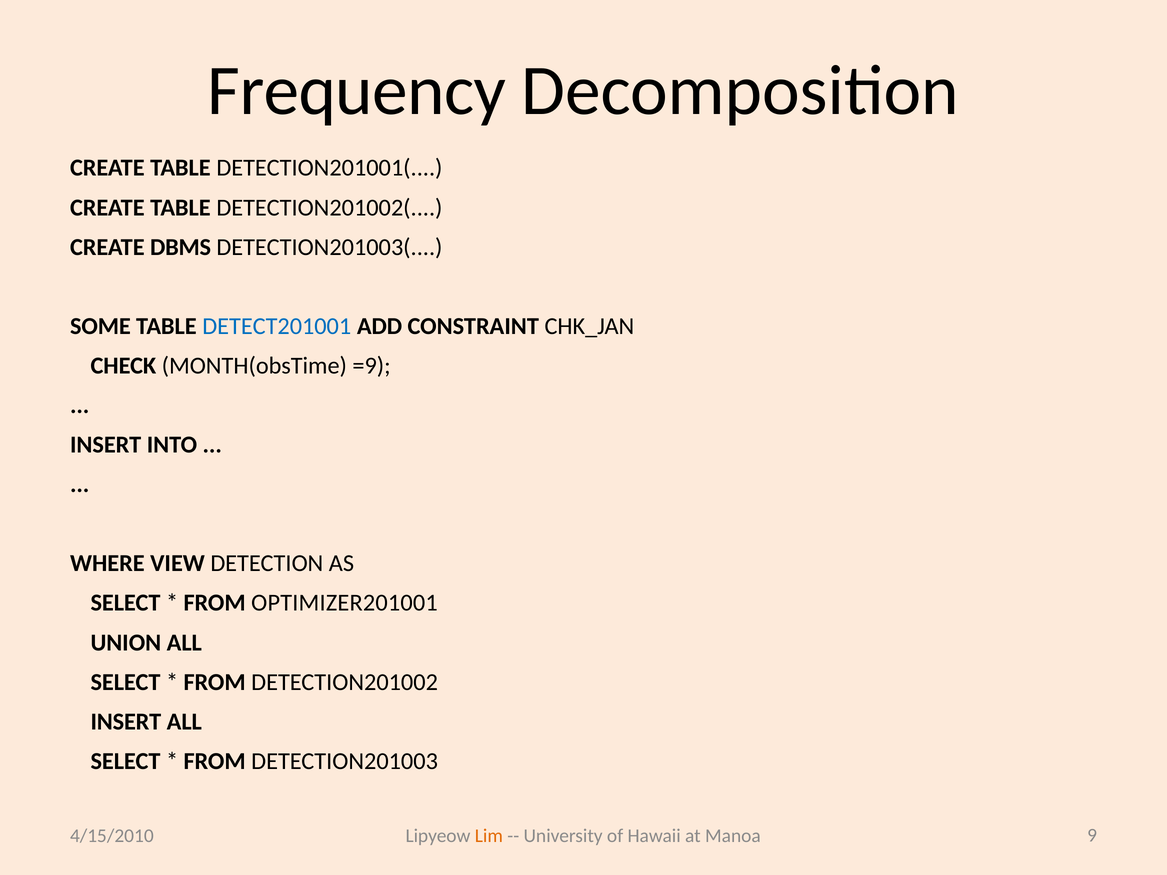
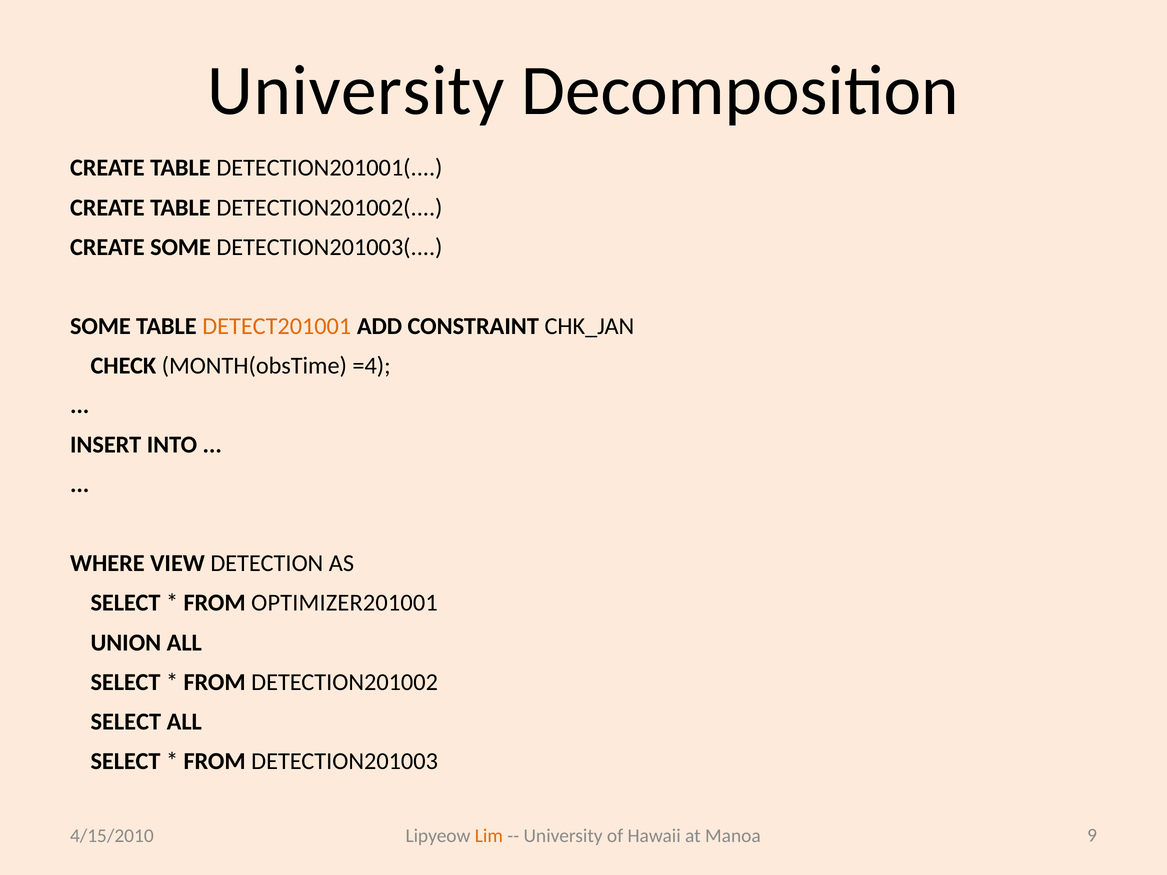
Frequency: Frequency -> University (356, 91)
CREATE DBMS: DBMS -> SOME (181, 247)
DETECT201001 colour: blue -> orange (277, 326)
=9: =9 -> =4 (372, 366)
INSERT: INSERT -> SELECT (126, 722)
